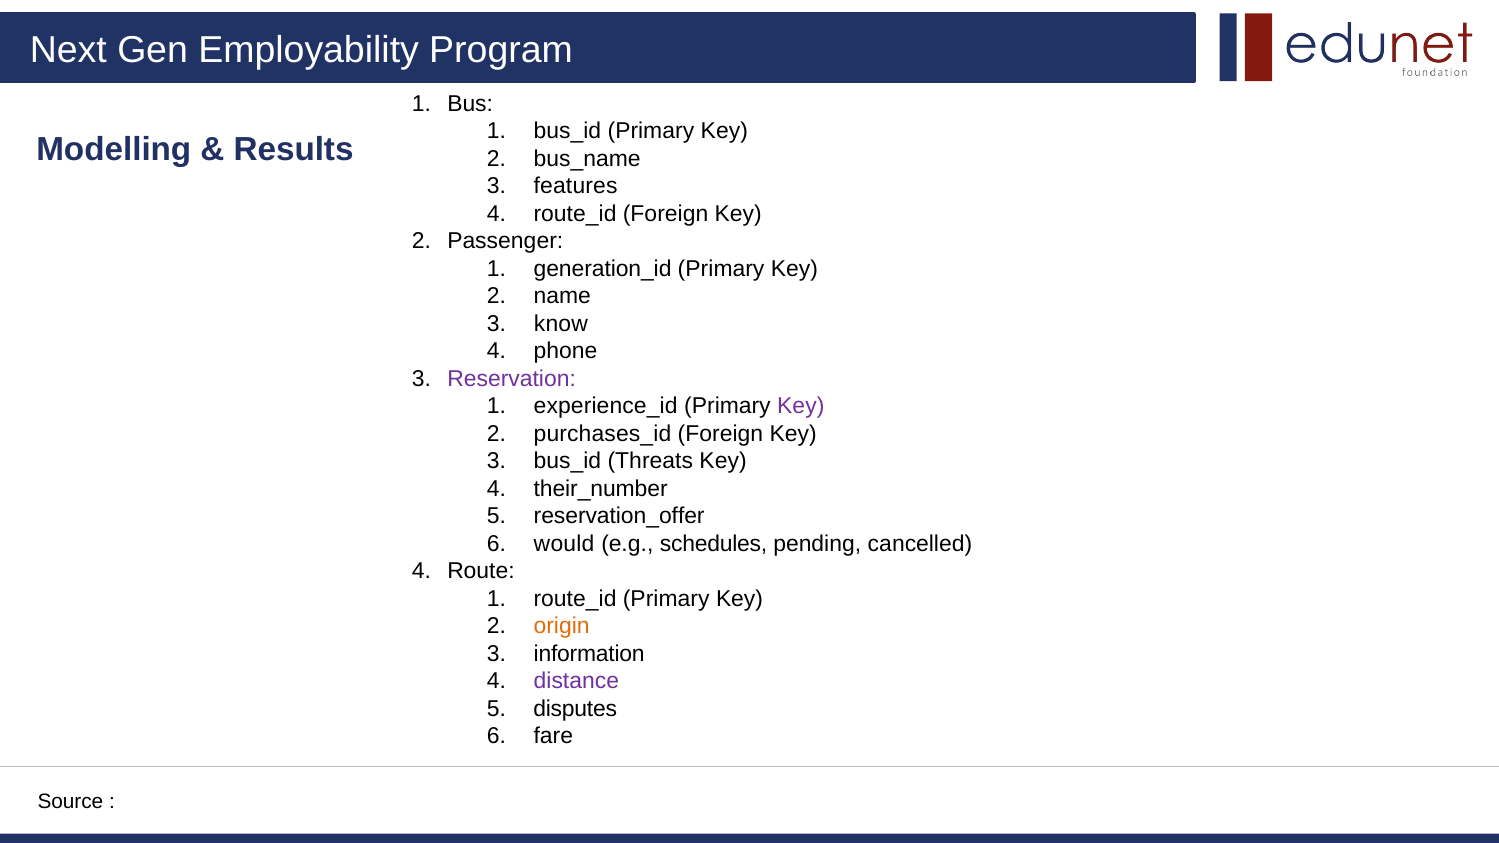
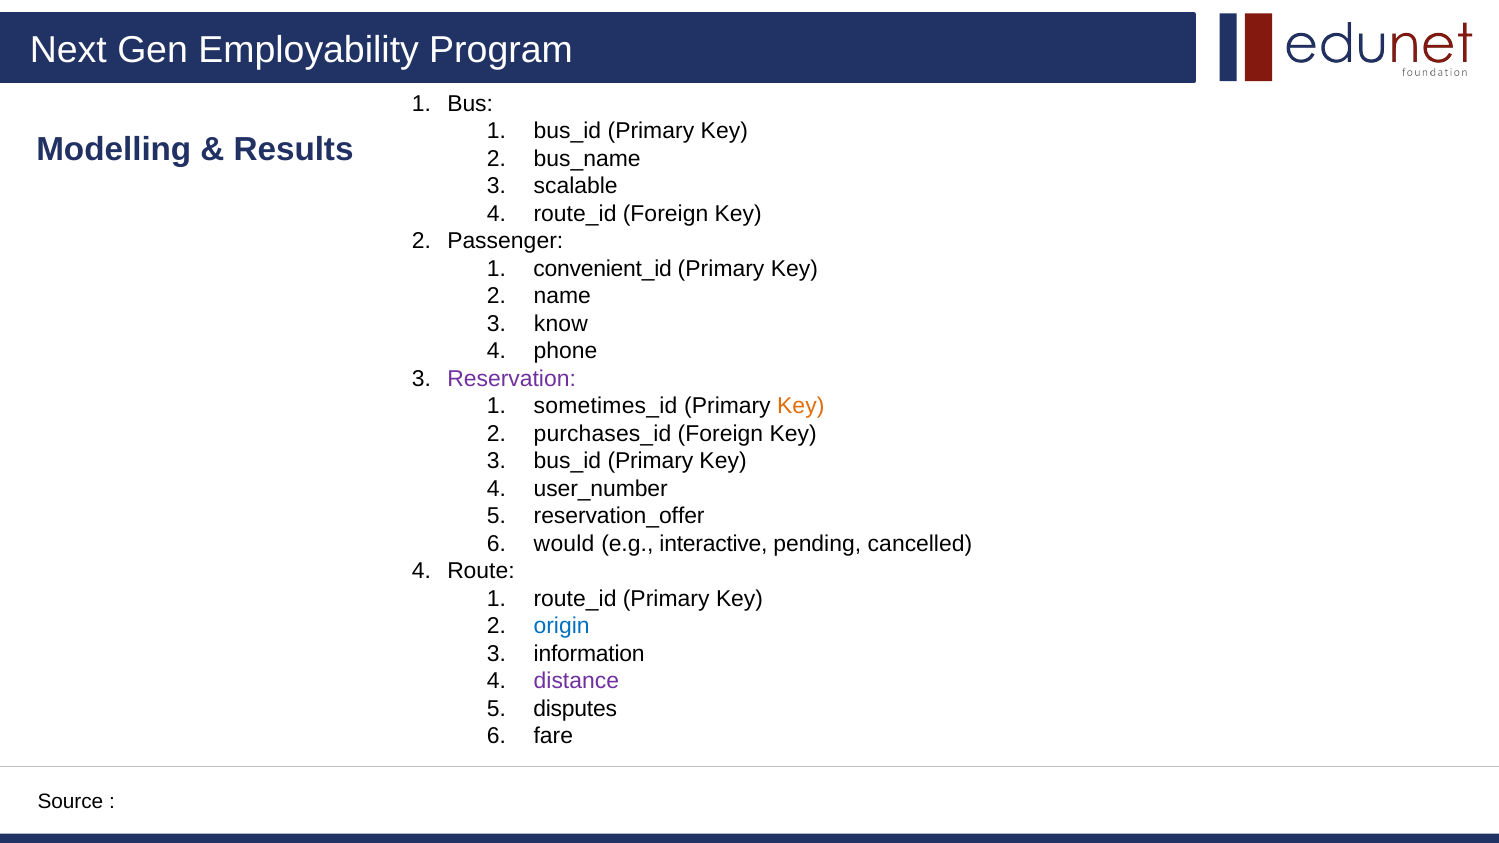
features: features -> scalable (576, 186)
generation_id: generation_id -> convenient_id (603, 269)
experience_id: experience_id -> sometimes_id (606, 406)
Key colour: purple -> orange (801, 406)
Threats: Threats -> Primary (650, 461)
their_number: their_number -> user_number (601, 489)
schedules: schedules -> interactive (714, 544)
origin colour: orange -> blue (562, 626)
